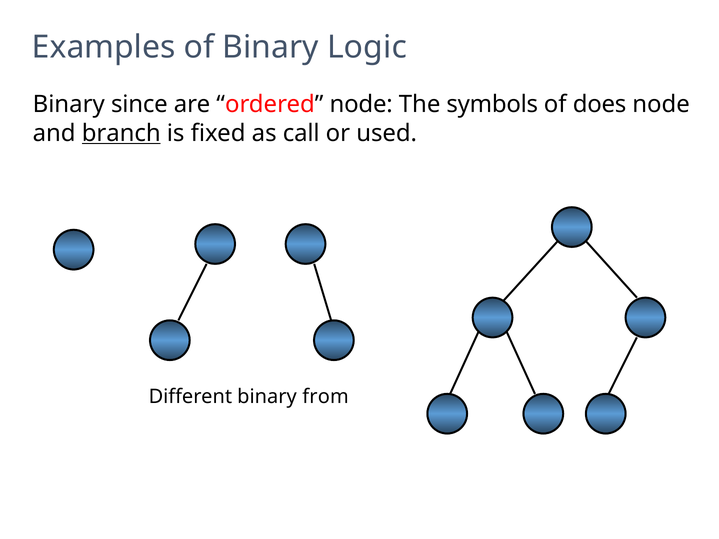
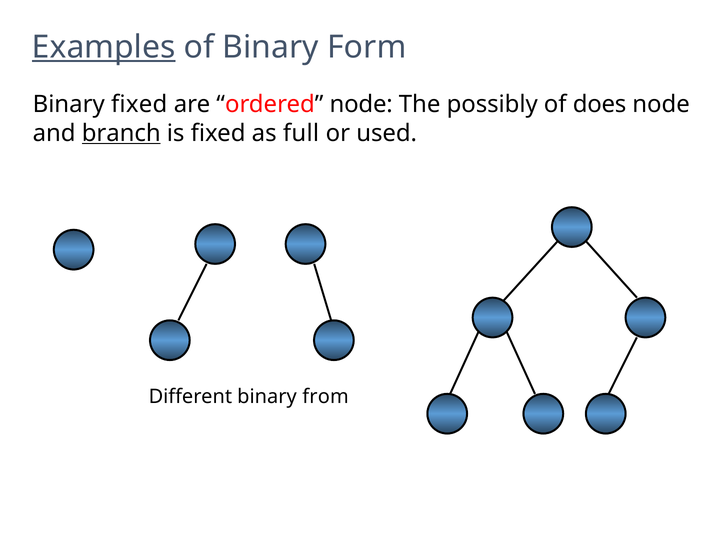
Examples underline: none -> present (104, 47)
Logic: Logic -> Form (367, 47)
Binary since: since -> fixed (139, 104)
symbols: symbols -> possibly (492, 104)
call: call -> full (301, 133)
